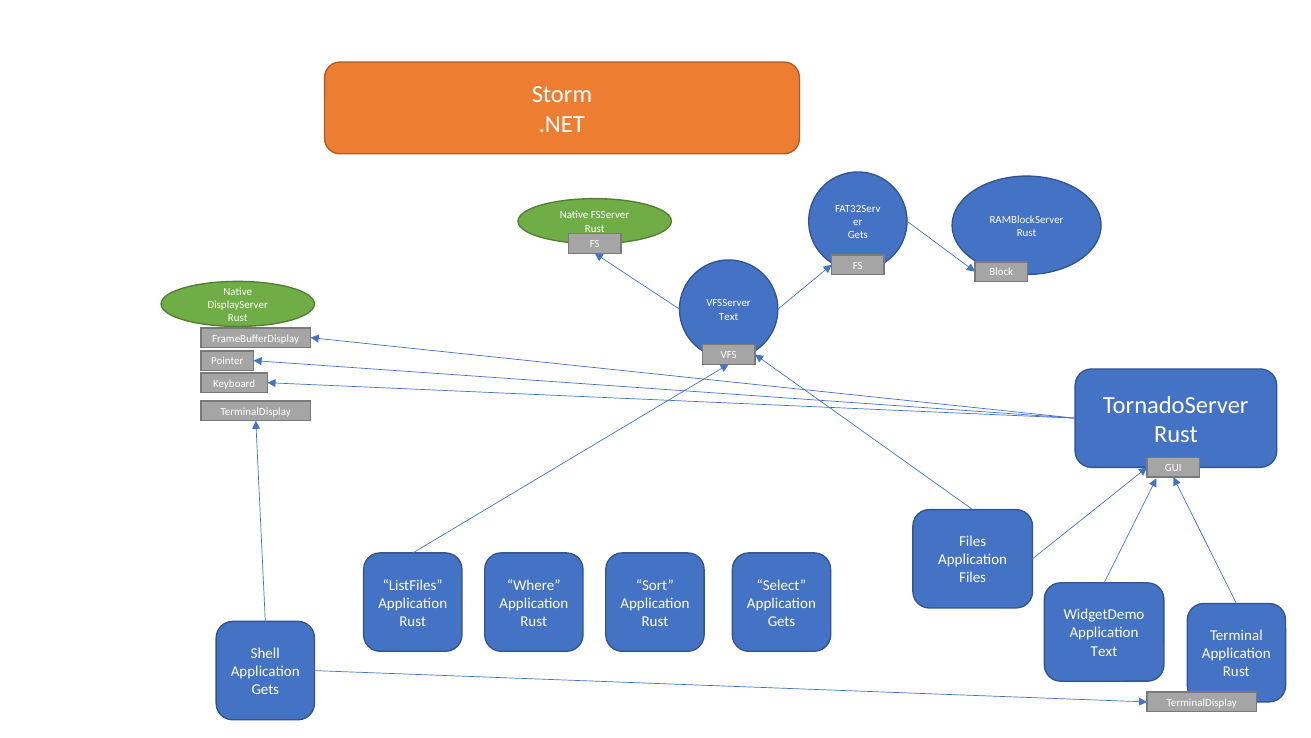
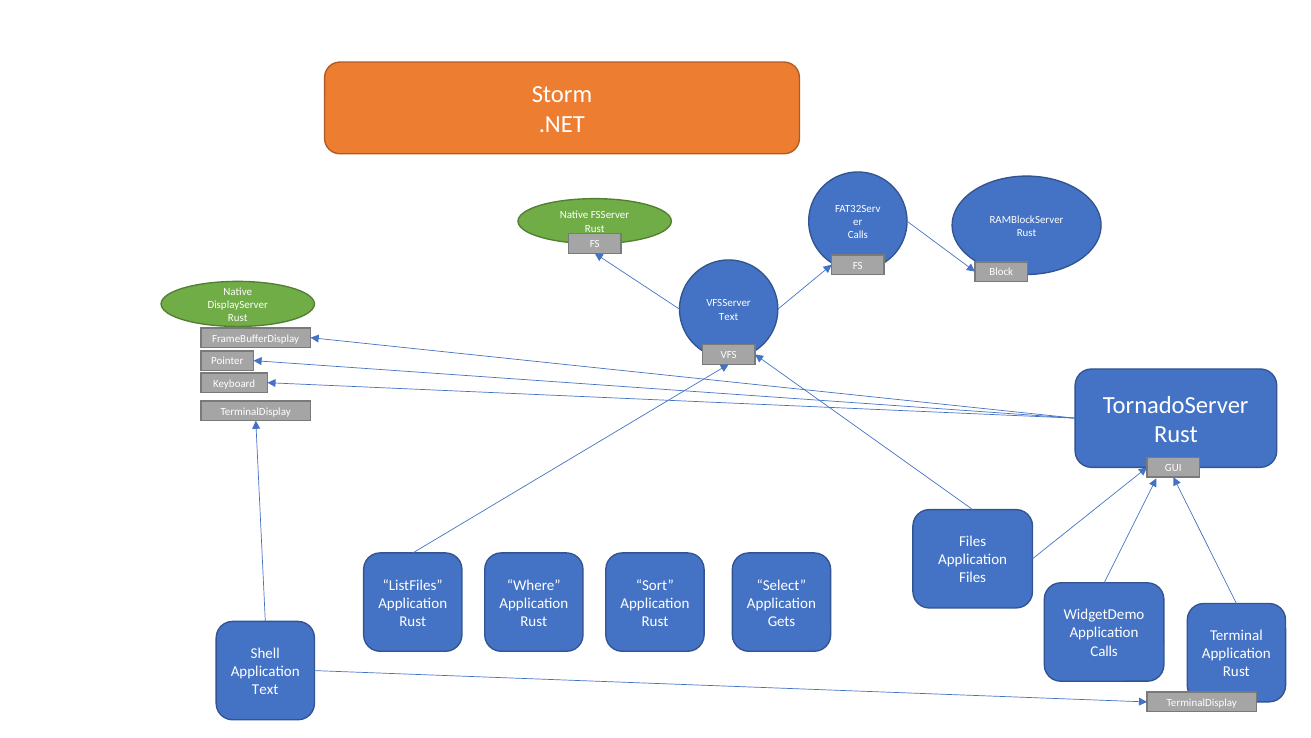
Gets: Gets -> Calls (858, 235)
Text: Text -> Calls (1104, 651)
Gets: Gets -> Text (265, 689)
